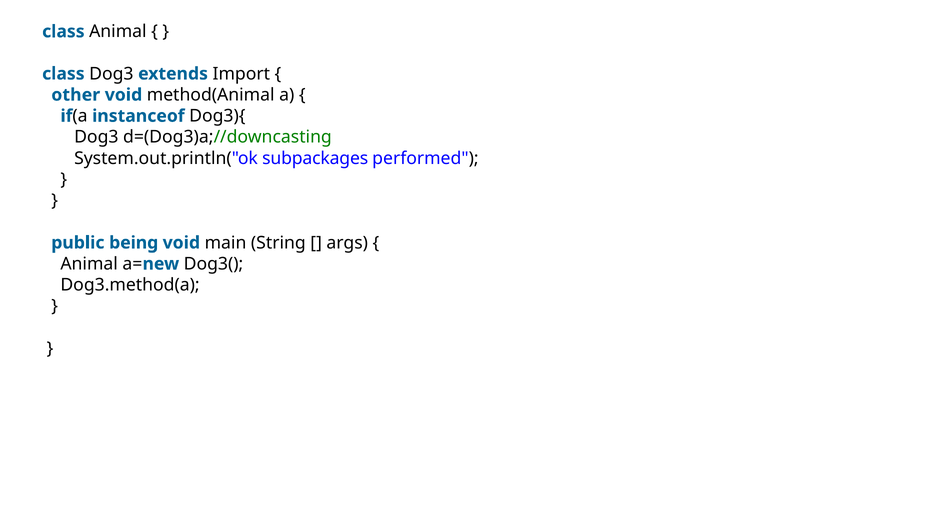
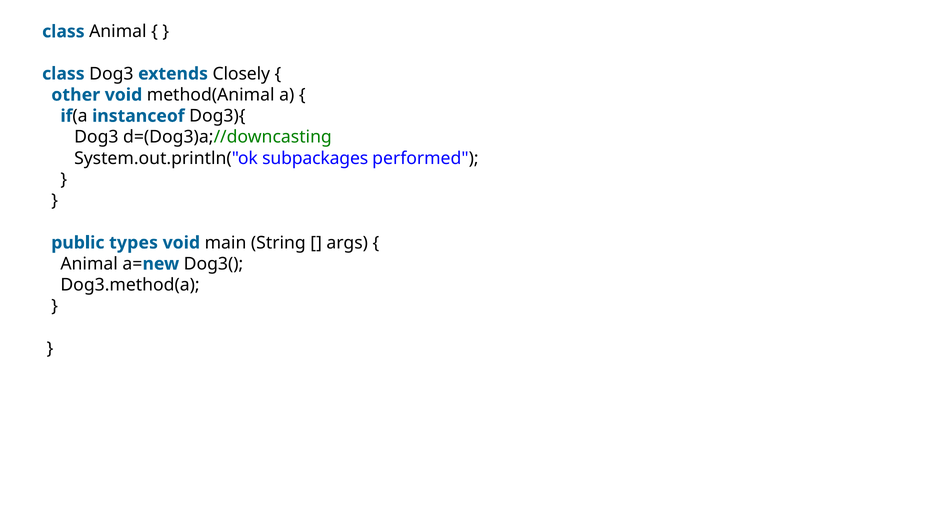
Import: Import -> Closely (241, 74)
being: being -> types (134, 243)
